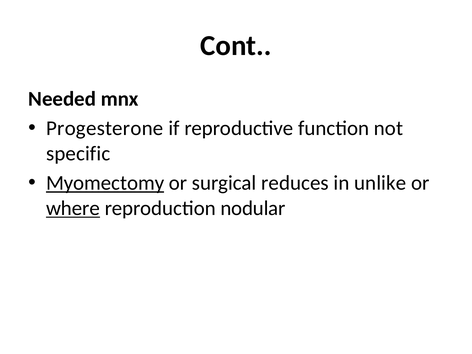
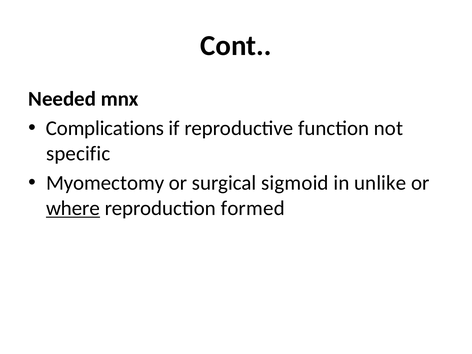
Progesterone: Progesterone -> Complications (105, 128)
Myomectomy underline: present -> none (105, 183)
reduces: reduces -> sigmoid (295, 183)
nodular: nodular -> formed (253, 208)
